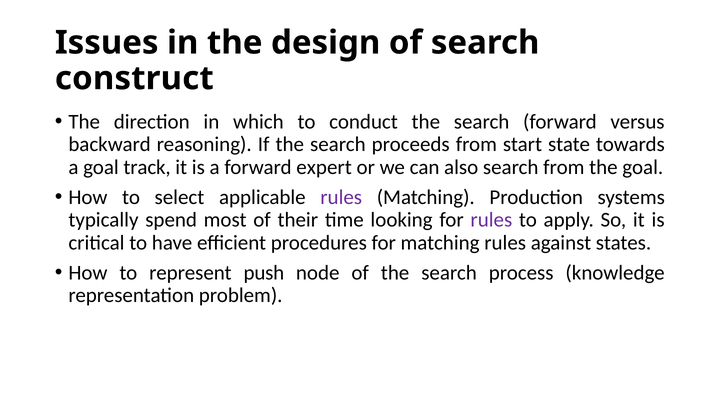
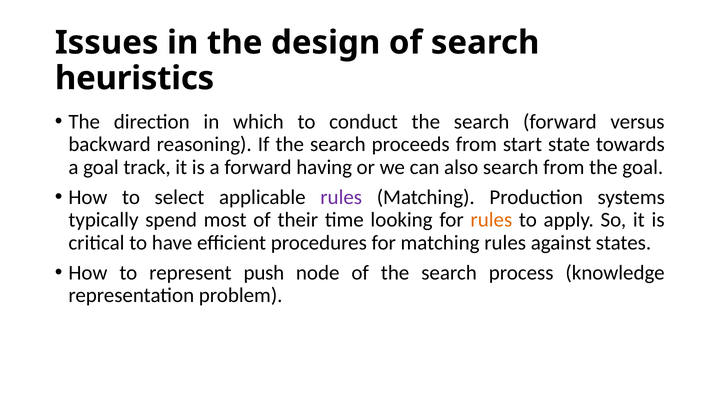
construct: construct -> heuristics (135, 78)
expert: expert -> having (324, 167)
rules colour: purple -> orange (491, 220)
